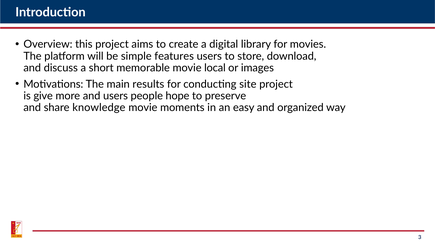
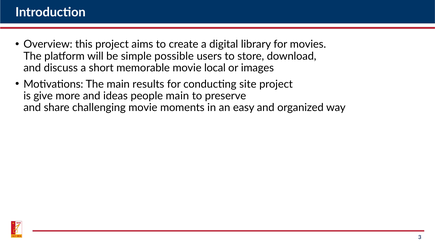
features: features -> possible (174, 56)
and users: users -> ideas (115, 96)
people hope: hope -> main (177, 96)
knowledge: knowledge -> challenging (99, 108)
